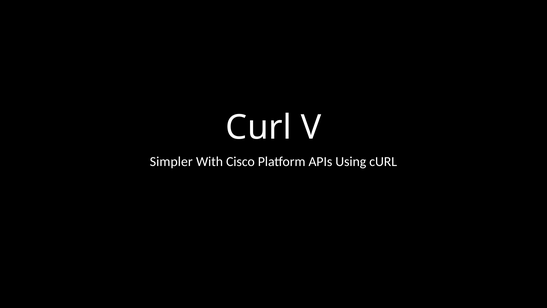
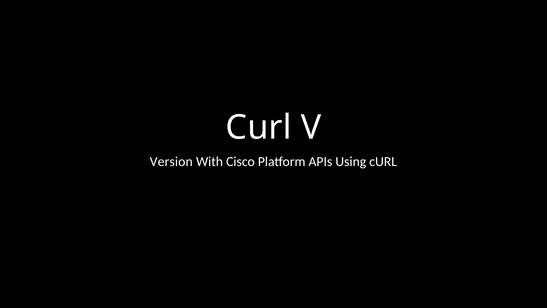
Simpler: Simpler -> Version (171, 162)
